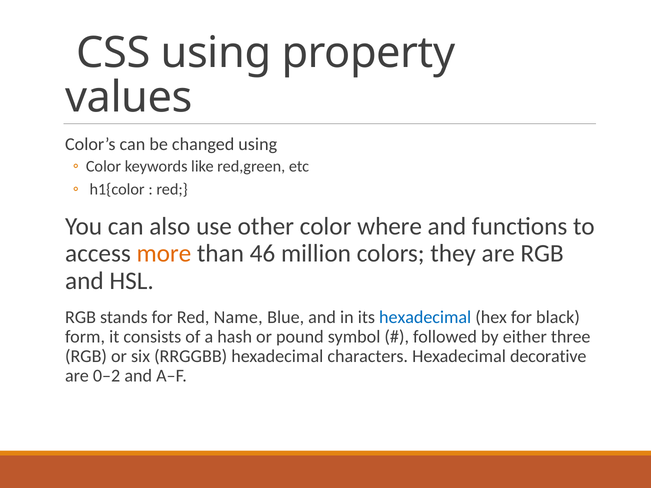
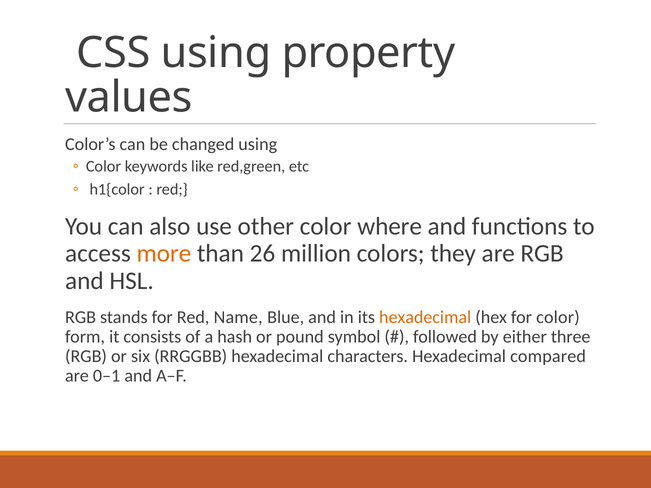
46: 46 -> 26 (262, 254)
hexadecimal colour: blue -> orange (425, 317)
for black: black -> color (558, 317)
decorative: decorative -> compared (548, 356)
0–2: 0–2 -> 0–1 (107, 376)
